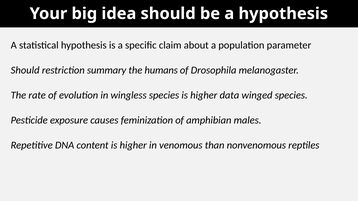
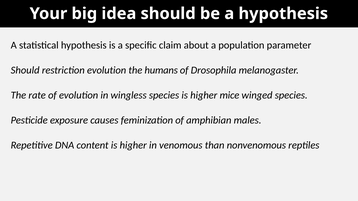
restriction summary: summary -> evolution (107, 70)
data: data -> mice (229, 95)
